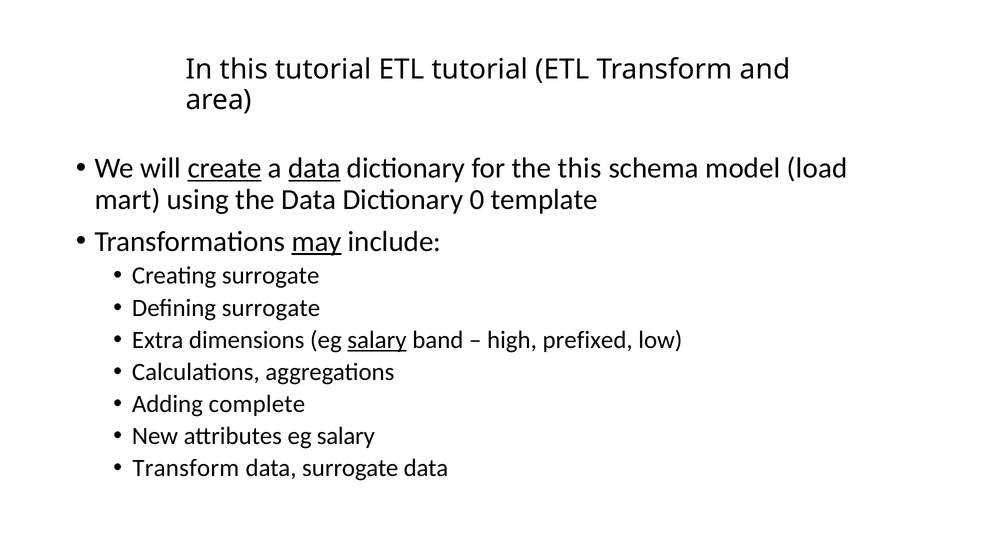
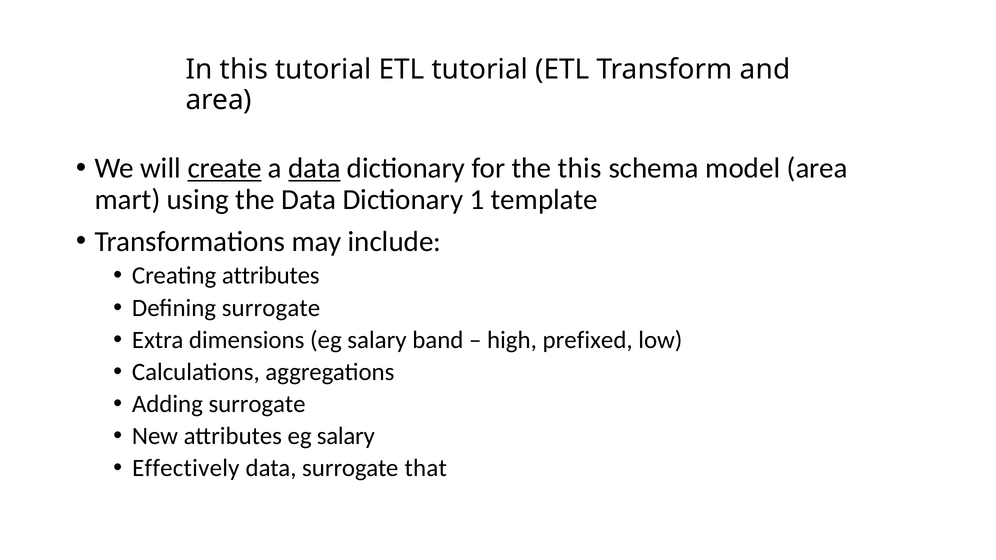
model load: load -> area (817, 168)
0: 0 -> 1 (477, 200)
may underline: present -> none (317, 242)
Creating surrogate: surrogate -> attributes (271, 276)
salary underline: present -> none (377, 340)
Adding complete: complete -> surrogate (257, 404)
Transform: Transform -> Effectively (186, 468)
surrogate data: data -> that (426, 468)
